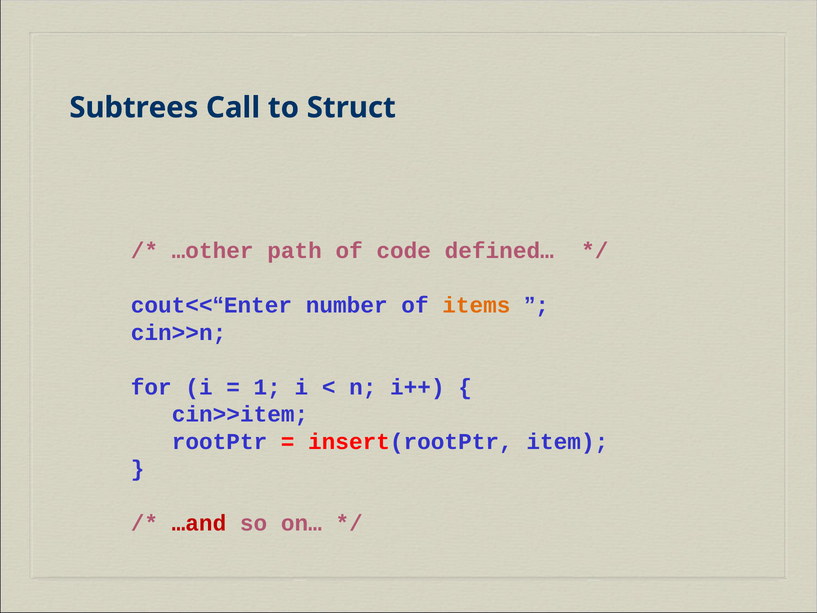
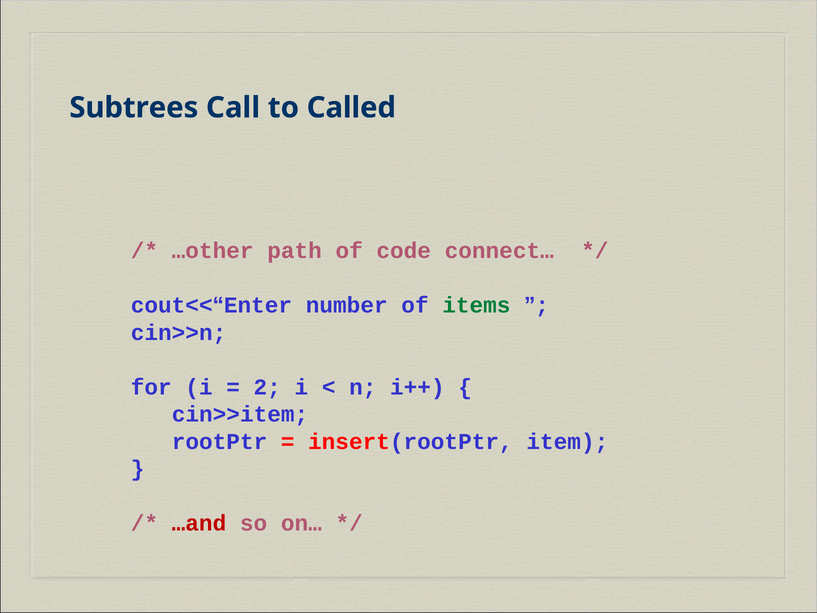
Struct: Struct -> Called (351, 108)
defined…: defined… -> connect… (499, 251)
items colour: orange -> green (476, 305)
1: 1 -> 2 (267, 387)
